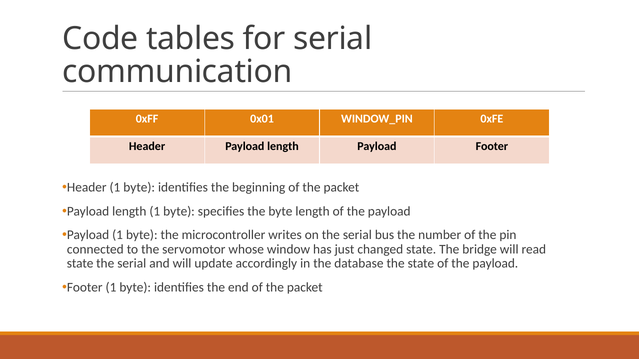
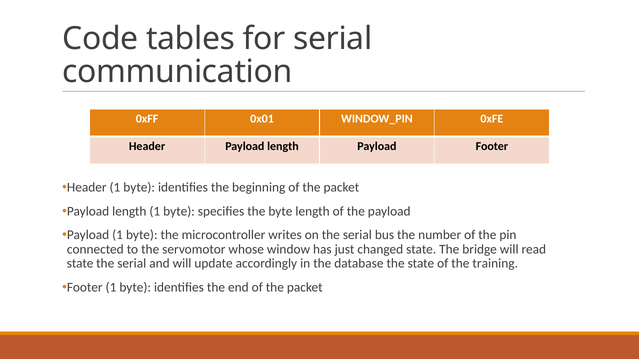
state of the payload: payload -> training (495, 264)
